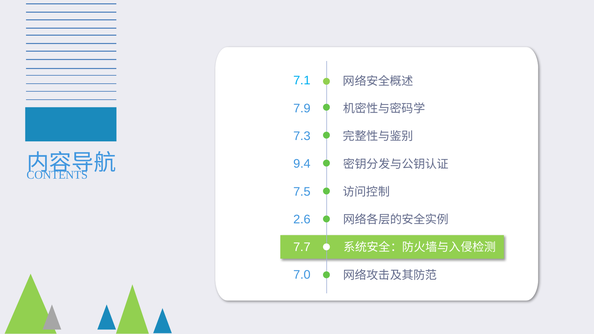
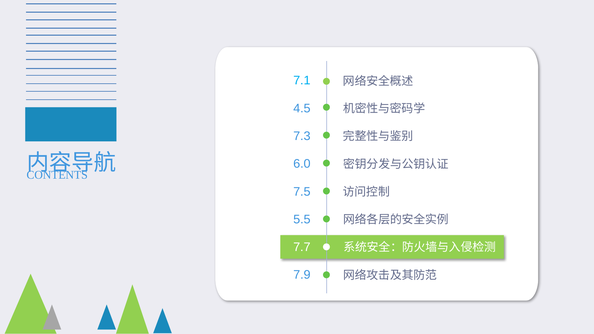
7.9: 7.9 -> 4.5 (302, 108)
9.4: 9.4 -> 6.0 (302, 164)
2.6: 2.6 -> 5.5 (302, 219)
7.0: 7.0 -> 7.9 (302, 275)
